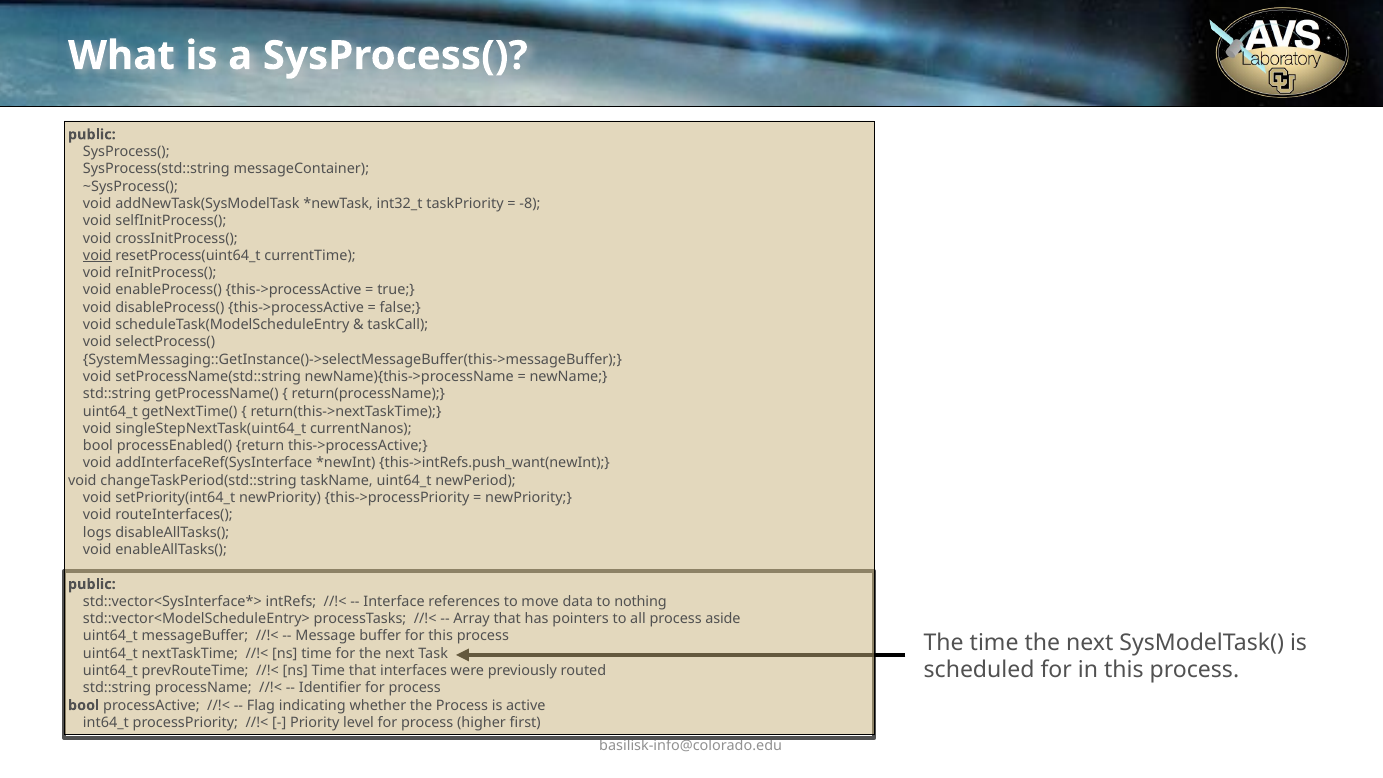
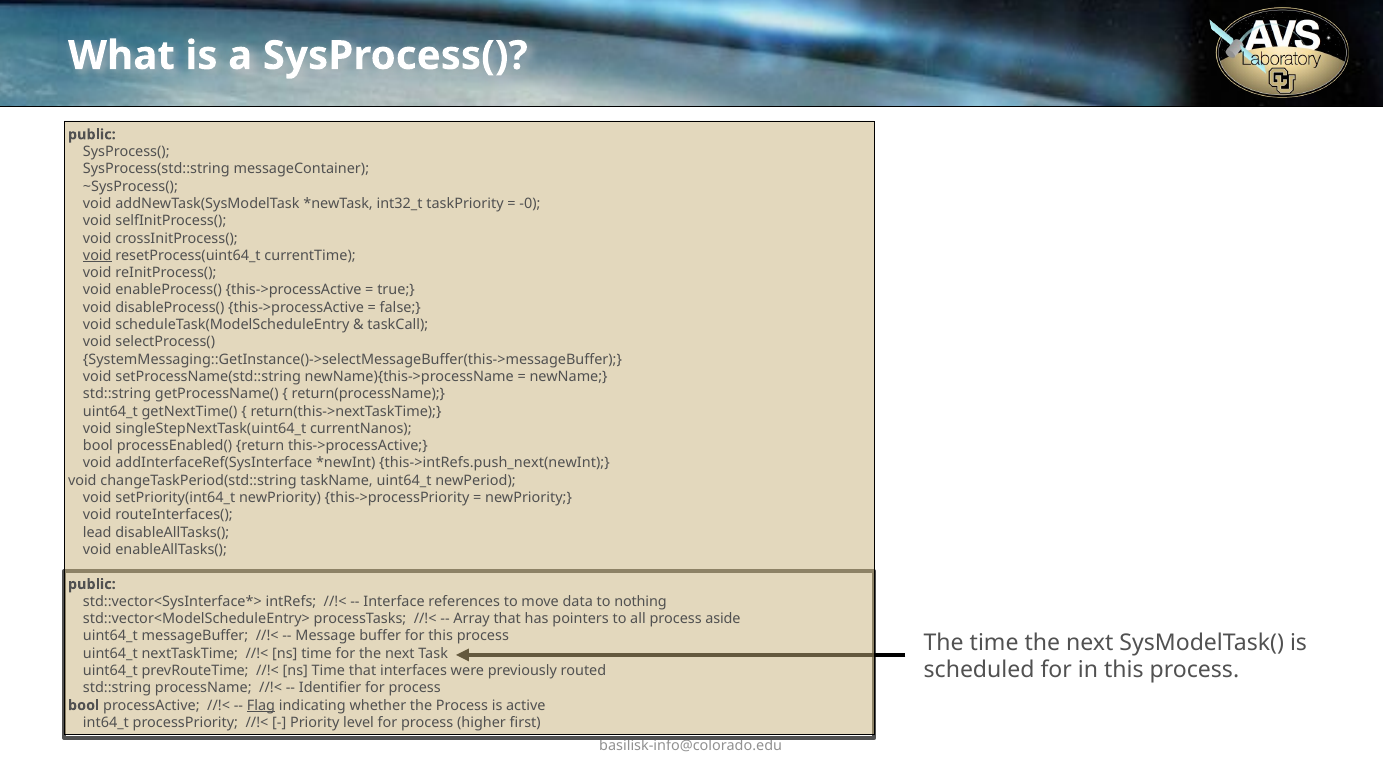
-8: -8 -> -0 (530, 204)
this->intRefs.push_want(newInt: this->intRefs.push_want(newInt -> this->intRefs.push_next(newInt (495, 463)
logs: logs -> lead (97, 532)
Flag underline: none -> present (261, 705)
